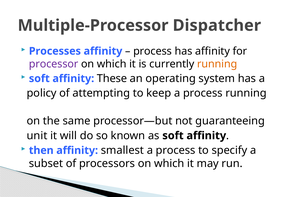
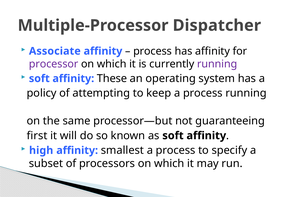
Processes: Processes -> Associate (55, 51)
running colour: orange -> purple (217, 64)
unit: unit -> first (37, 136)
then: then -> high (41, 151)
